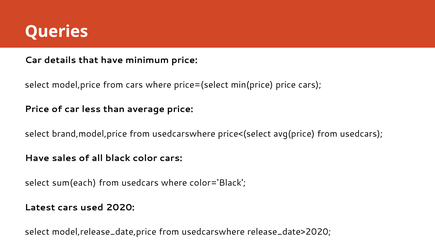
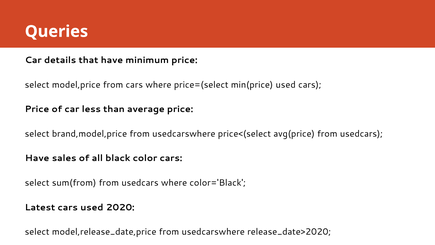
min(price price: price -> used (286, 85)
sum(each: sum(each -> sum(from (74, 183)
